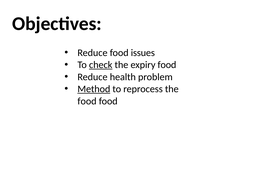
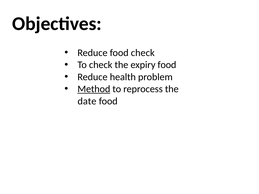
food issues: issues -> check (143, 53)
check underline: present -> none (101, 65)
food: food -> date (87, 101)
